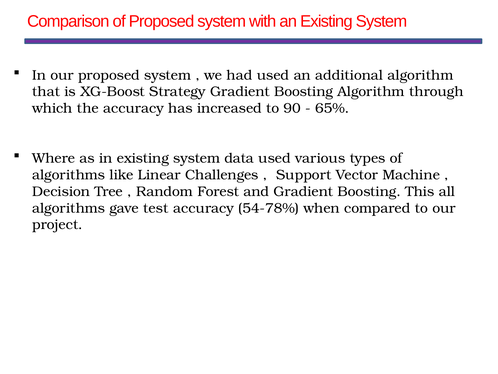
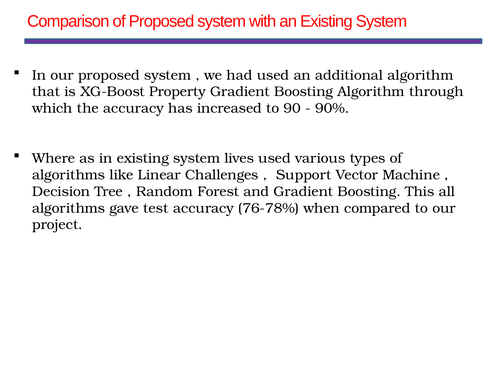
Strategy: Strategy -> Property (178, 92)
65%: 65% -> 90% (332, 108)
data: data -> lives (239, 158)
54-78%: 54-78% -> 76-78% (269, 208)
